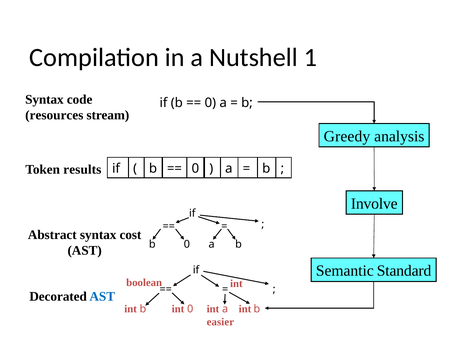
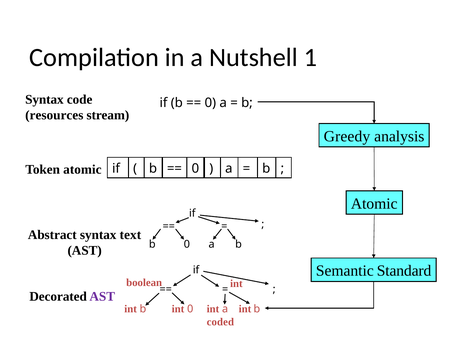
Token results: results -> atomic (82, 169)
Involve: Involve -> Atomic (374, 204)
cost: cost -> text (130, 235)
AST colour: blue -> purple (102, 297)
easier: easier -> coded (220, 322)
